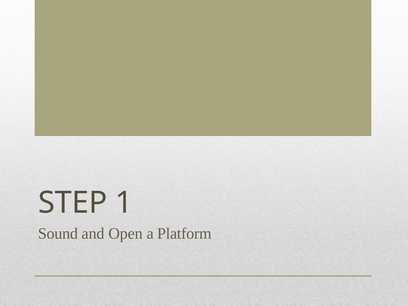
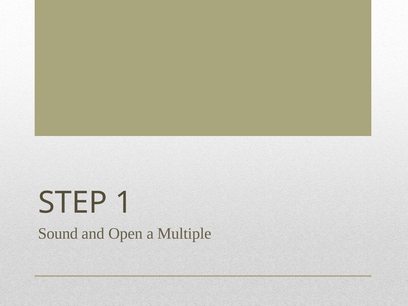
Platform: Platform -> Multiple (184, 234)
